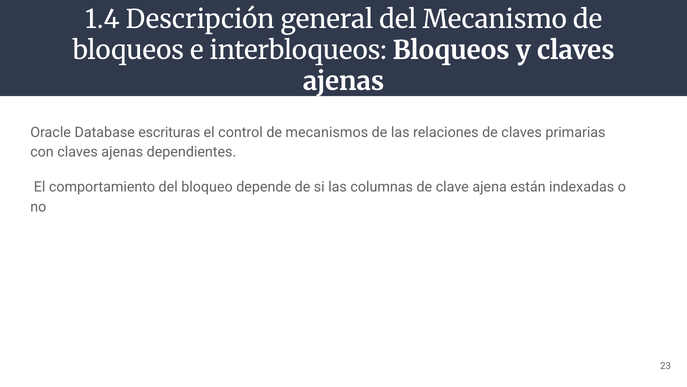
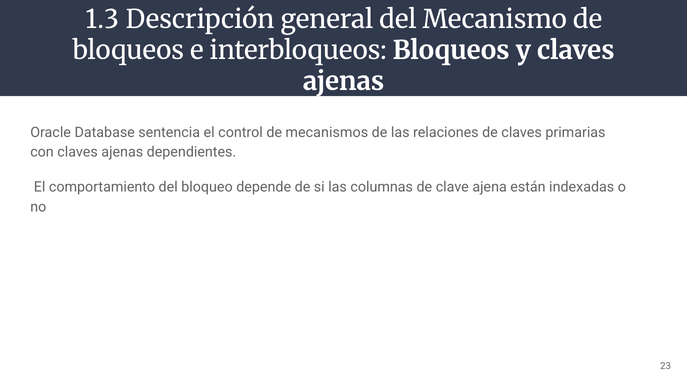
1.4: 1.4 -> 1.3 (102, 19)
escrituras: escrituras -> sentencia (169, 132)
